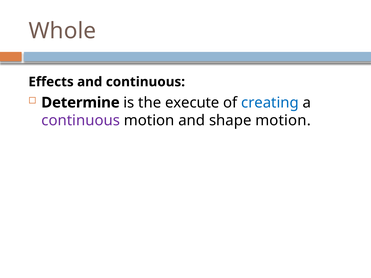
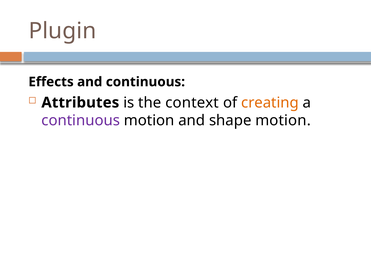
Whole: Whole -> Plugin (62, 31)
Determine: Determine -> Attributes (80, 103)
execute: execute -> context (192, 103)
creating colour: blue -> orange (270, 103)
